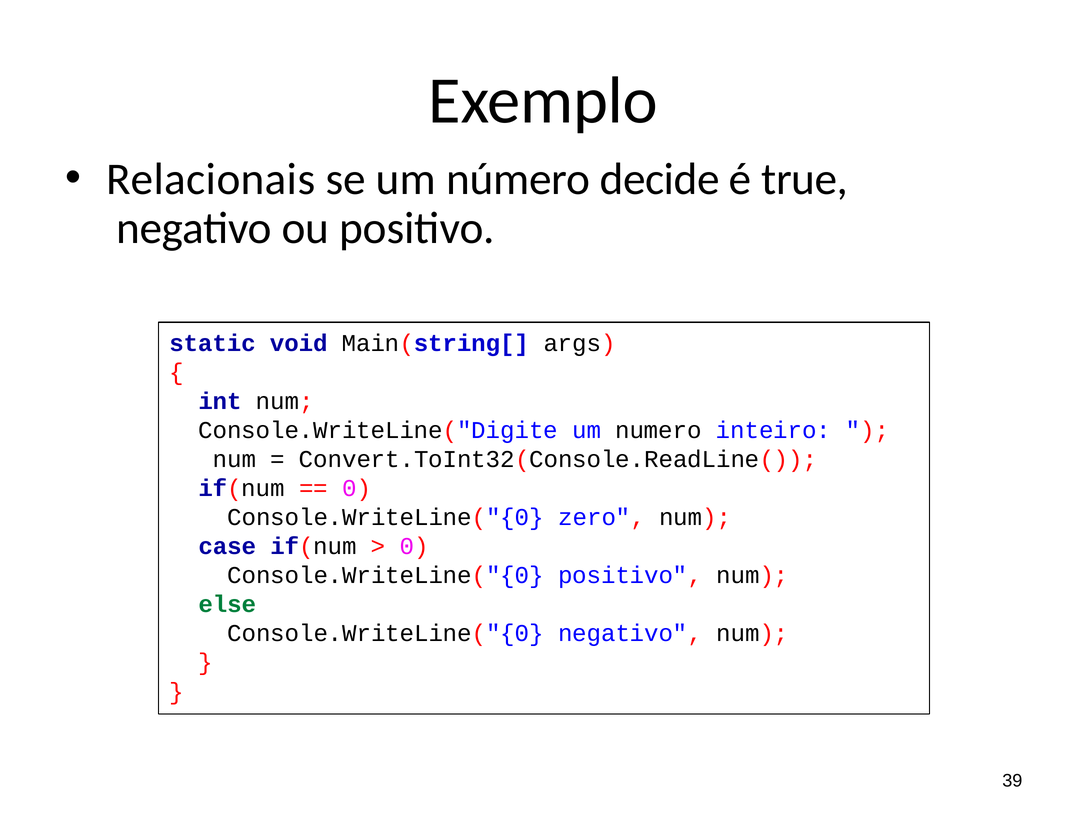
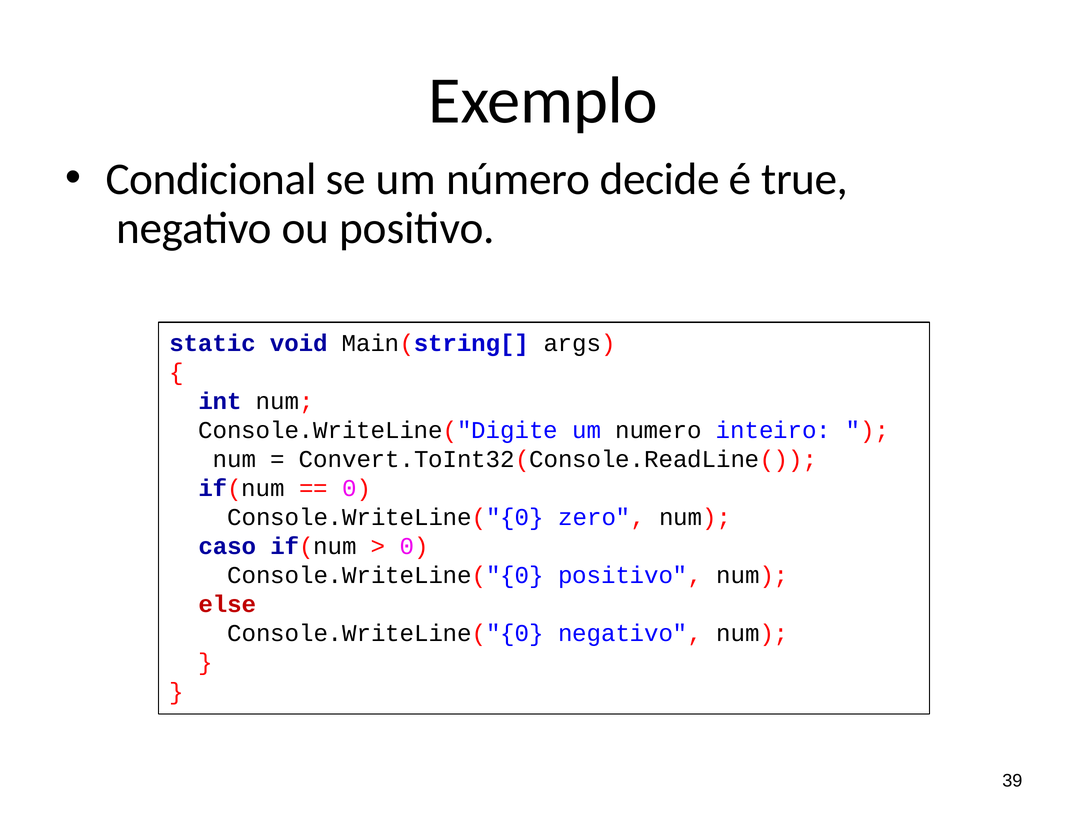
Relacionais: Relacionais -> Condicional (211, 179)
case: case -> caso (227, 546)
else colour: green -> red (227, 604)
